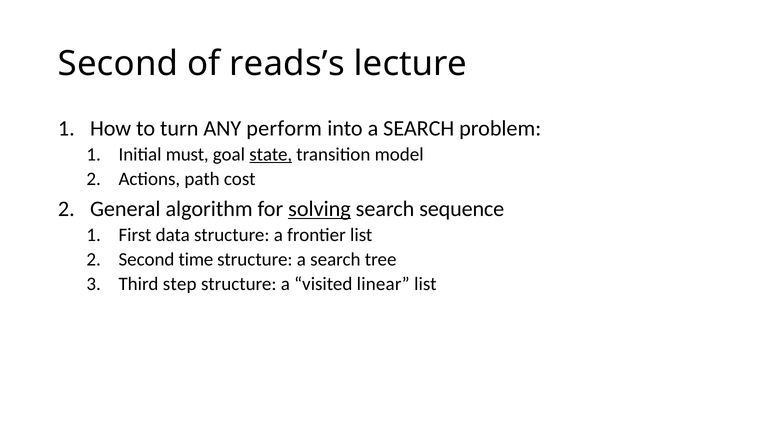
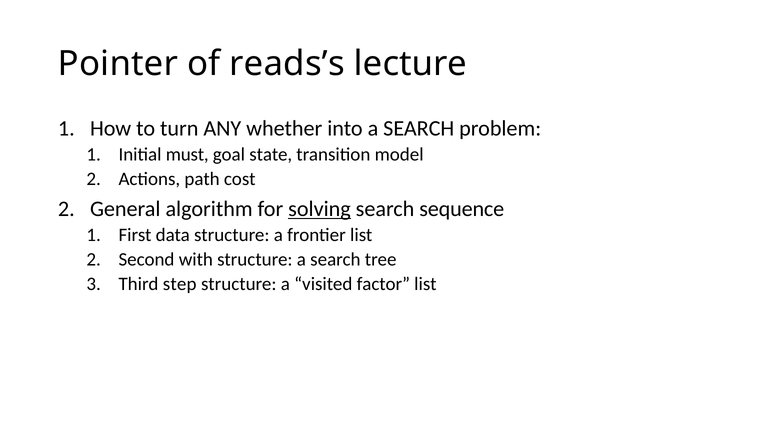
Second: Second -> Pointer (118, 64)
perform: perform -> whether (284, 128)
state underline: present -> none (271, 155)
time: time -> with (196, 260)
linear: linear -> factor (383, 284)
